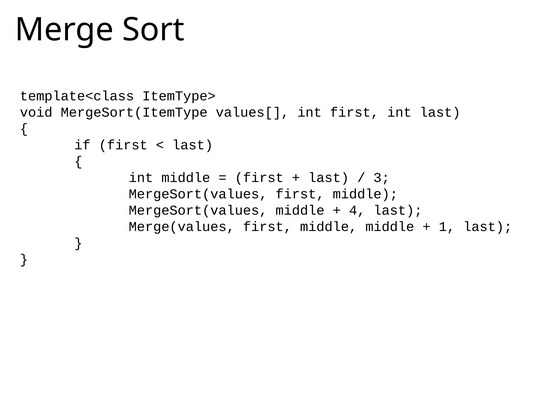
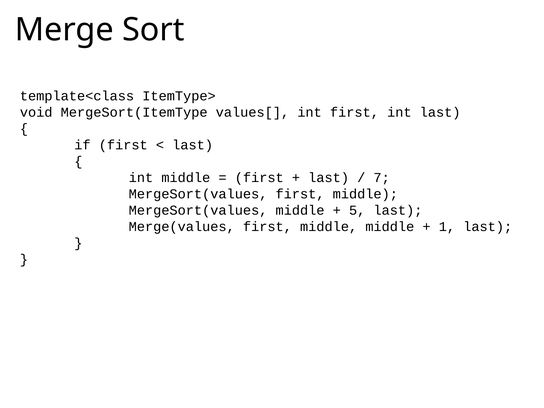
3: 3 -> 7 (382, 178)
4: 4 -> 5 (357, 210)
